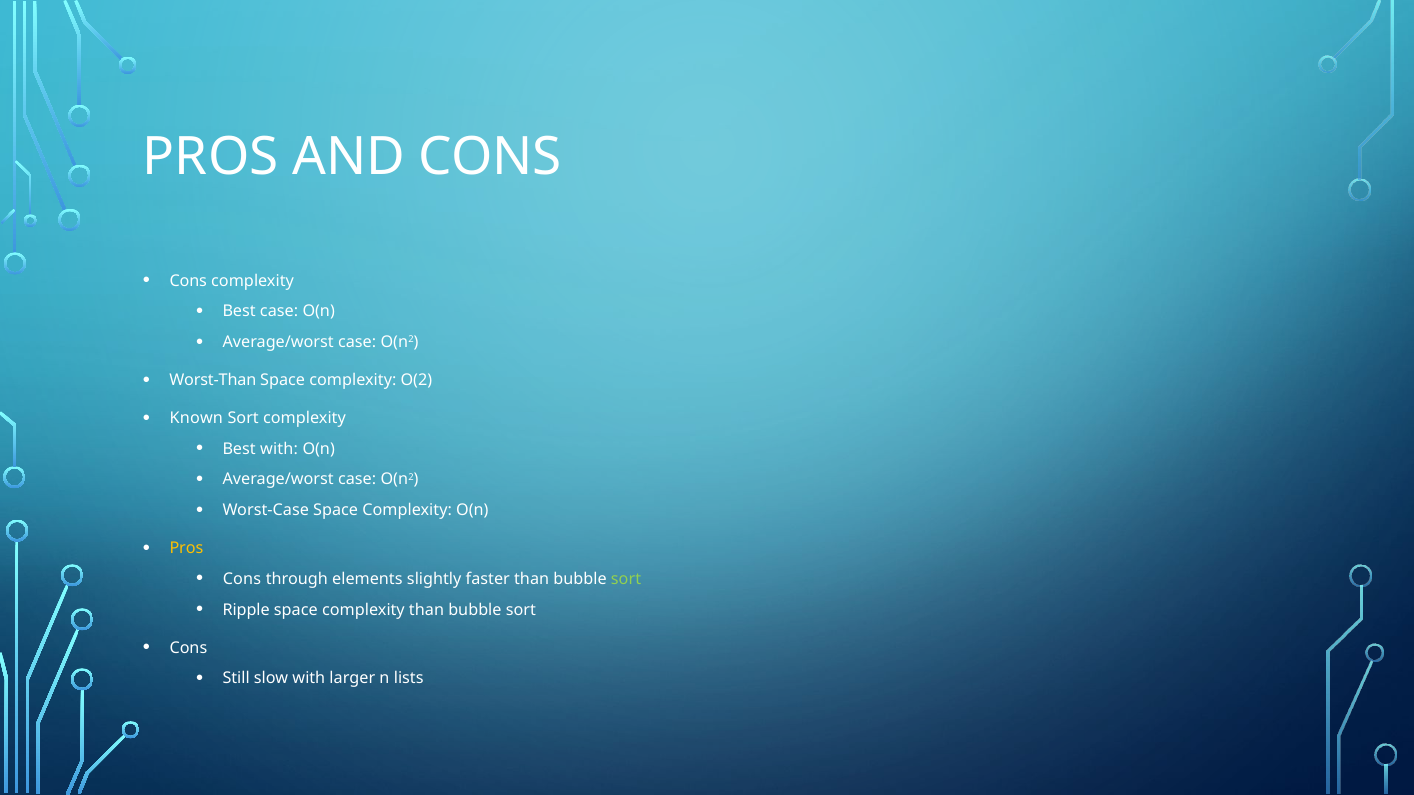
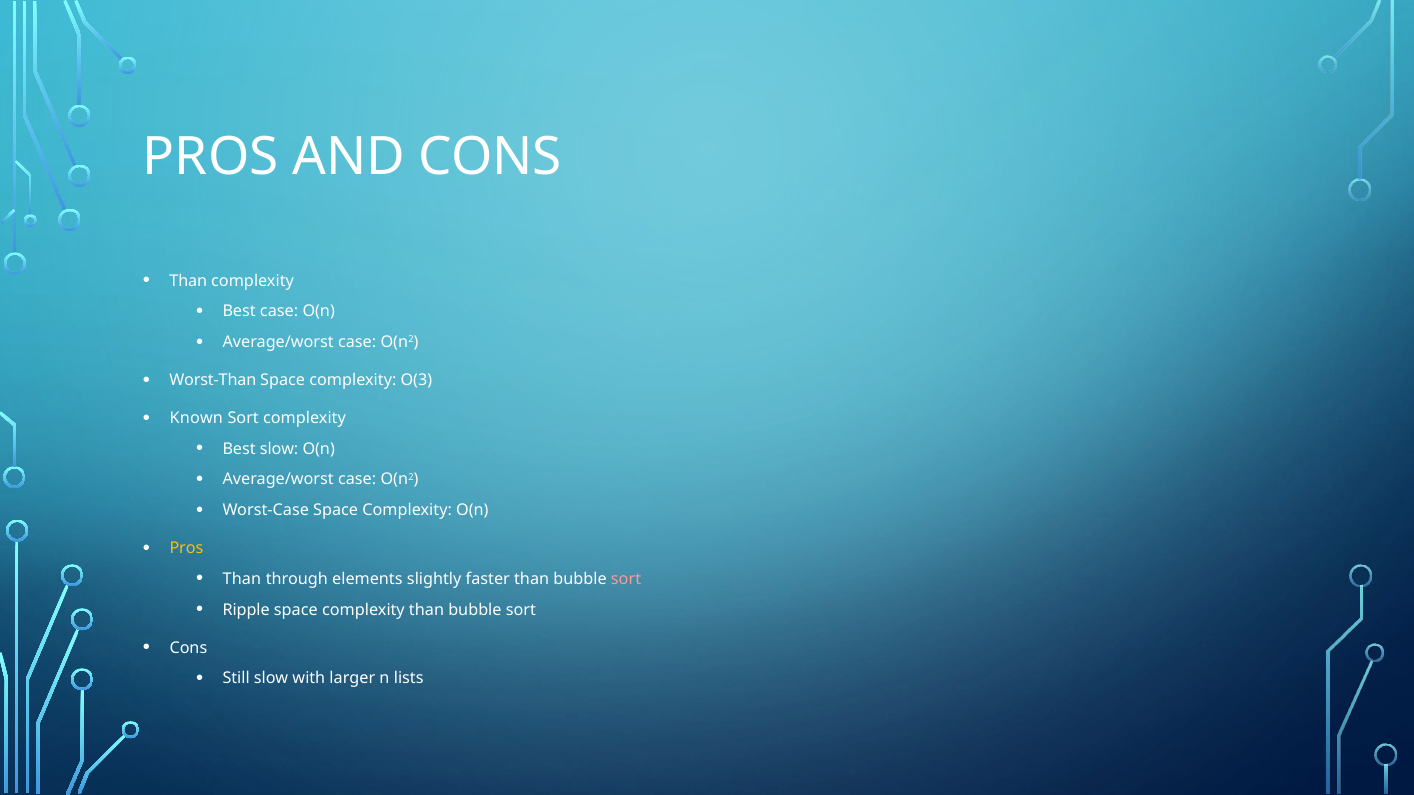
Cons: Cons -> Than (188, 281)
O(2: O(2 -> O(3 (416, 380)
Best with: with -> slow (279, 449)
Cons: Cons -> Than (242, 579)
sort colour: light green -> pink (626, 579)
